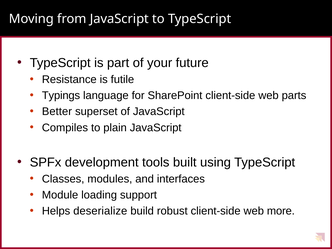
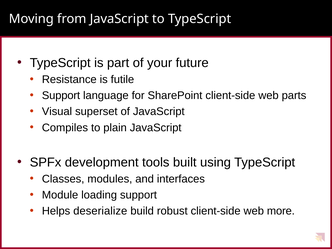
Typings: Typings -> Support (61, 96)
Better: Better -> Visual (57, 112)
